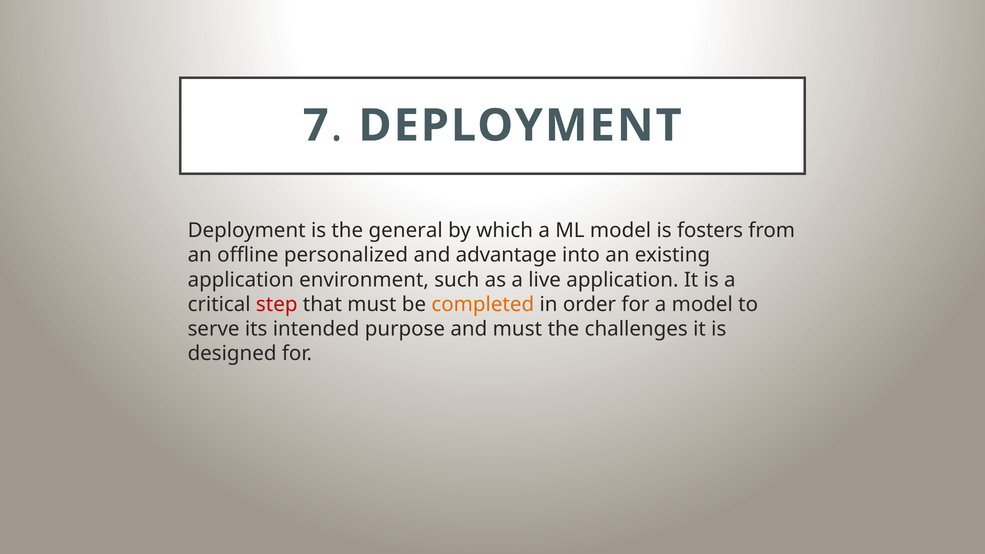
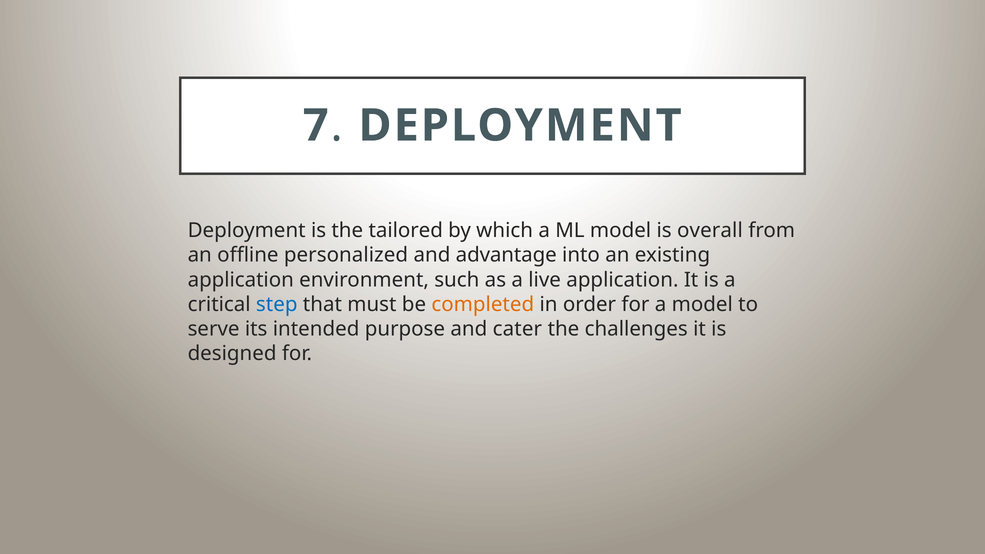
general: general -> tailored (406, 231)
fosters: fosters -> overall (710, 231)
step colour: red -> blue (277, 304)
and must: must -> cater (517, 329)
